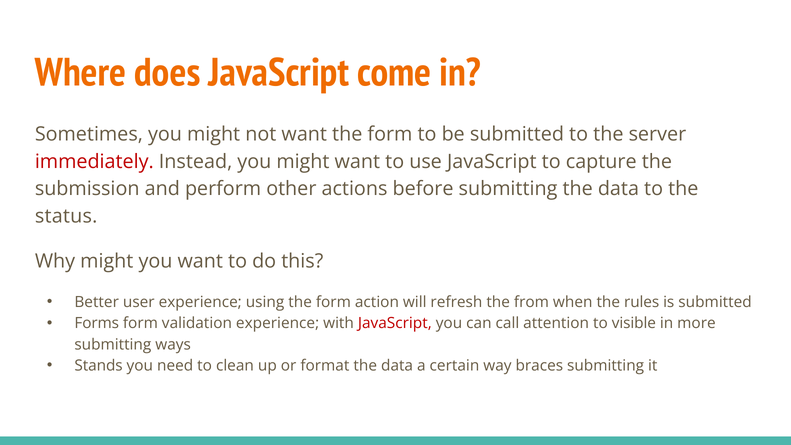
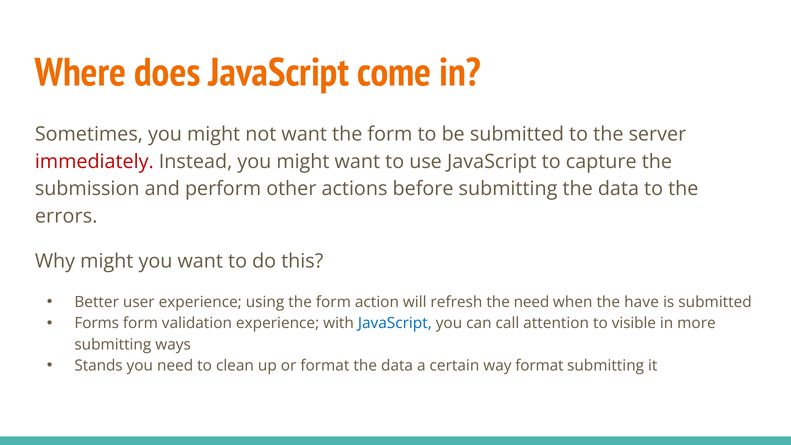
status: status -> errors (66, 216)
the from: from -> need (532, 302)
rules: rules -> have (642, 302)
JavaScript colour: red -> blue (395, 323)
way braces: braces -> format (539, 366)
